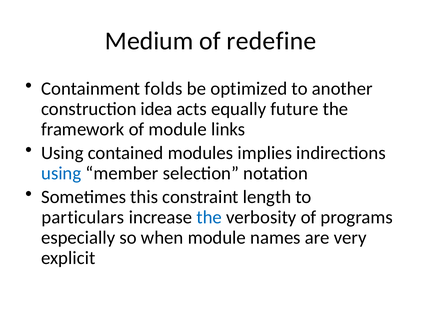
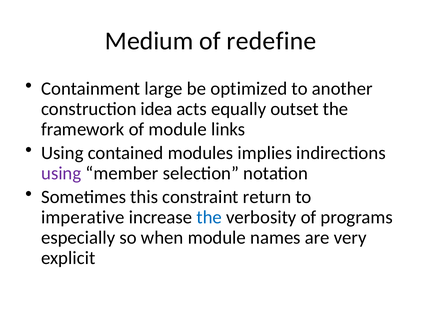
folds: folds -> large (164, 89)
future: future -> outset (295, 109)
using colour: blue -> purple (61, 173)
length: length -> return (267, 197)
particulars: particulars -> imperative (83, 217)
